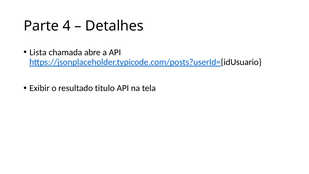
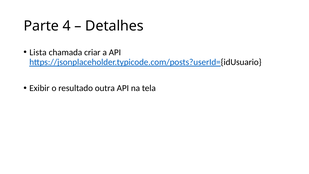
abre: abre -> criar (92, 52)
titulo: titulo -> outra (105, 88)
